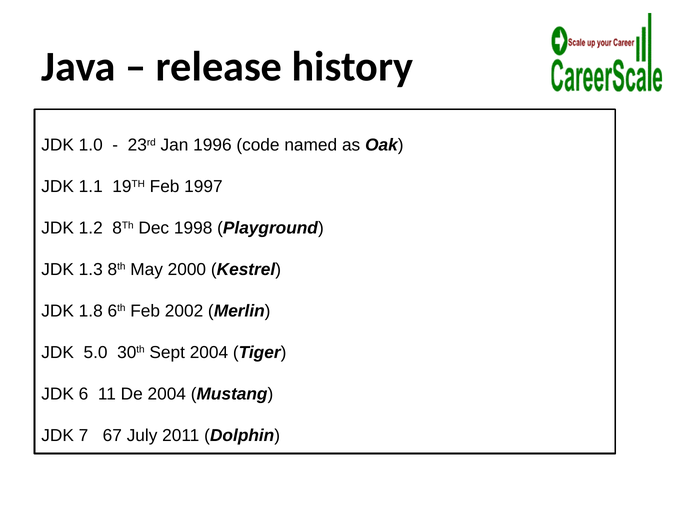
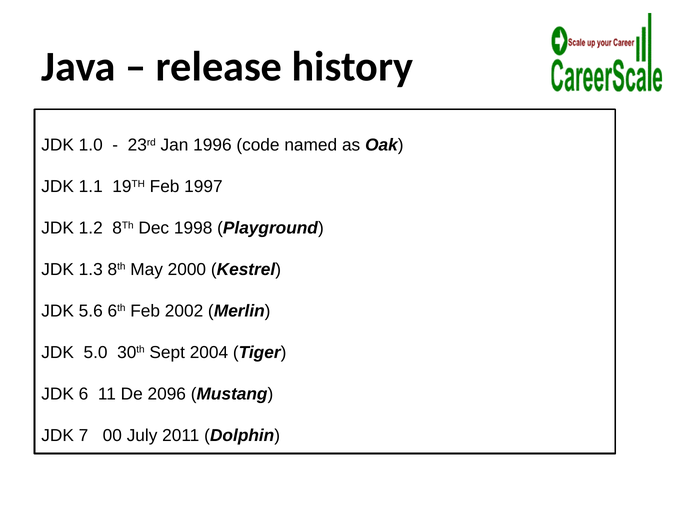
1.8: 1.8 -> 5.6 (91, 311)
De 2004: 2004 -> 2096 (167, 393)
67: 67 -> 00 (112, 435)
